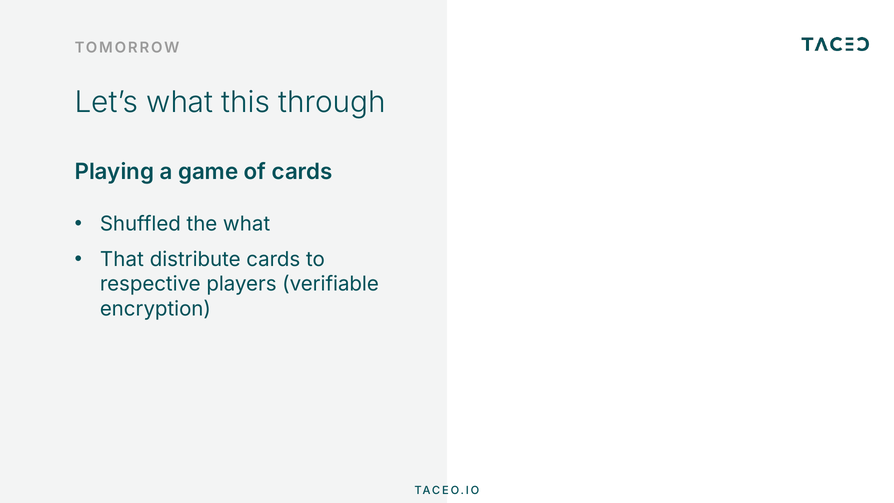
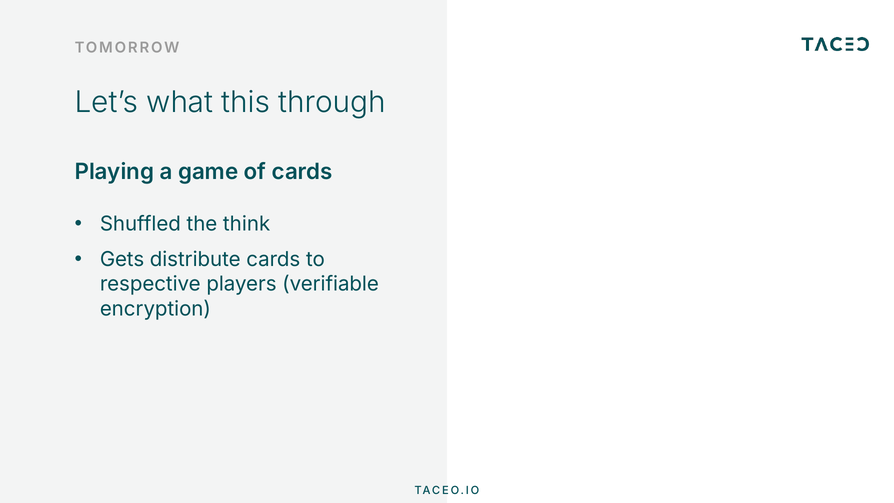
the what: what -> think (247, 224)
That: That -> Gets (122, 260)
